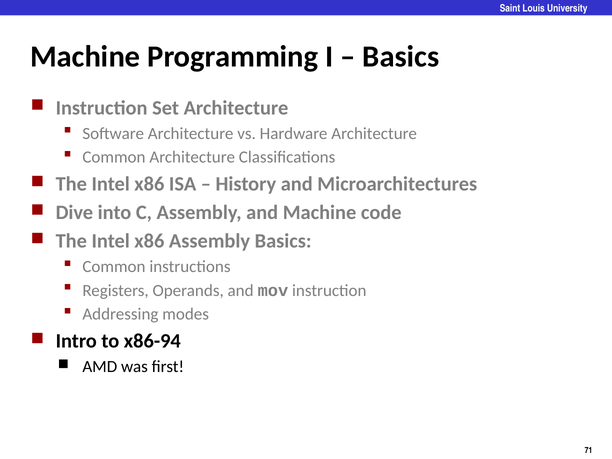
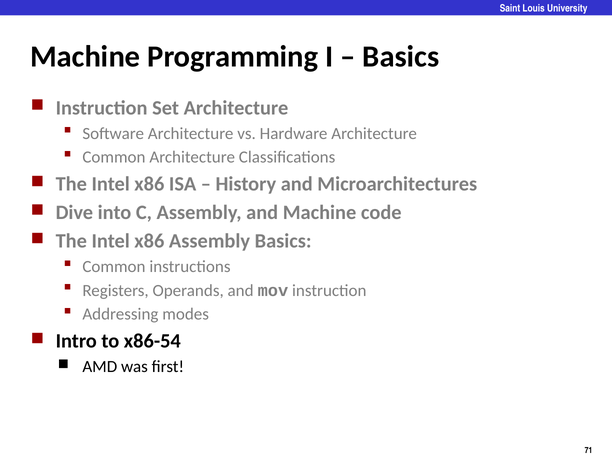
x86-94: x86-94 -> x86-54 (152, 341)
